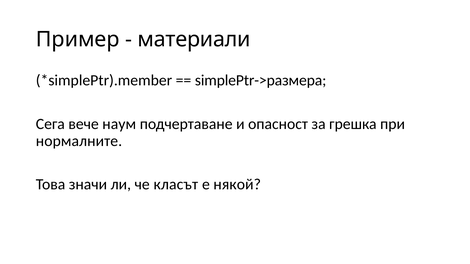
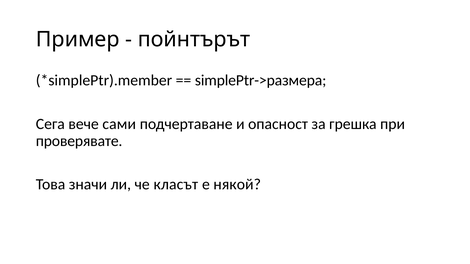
материали: материали -> пойнтърът (194, 39)
наум: наум -> сами (119, 124)
нормалните: нормалните -> проверявате (79, 141)
